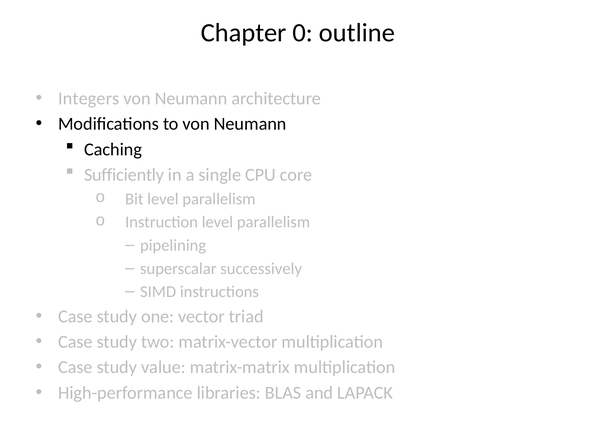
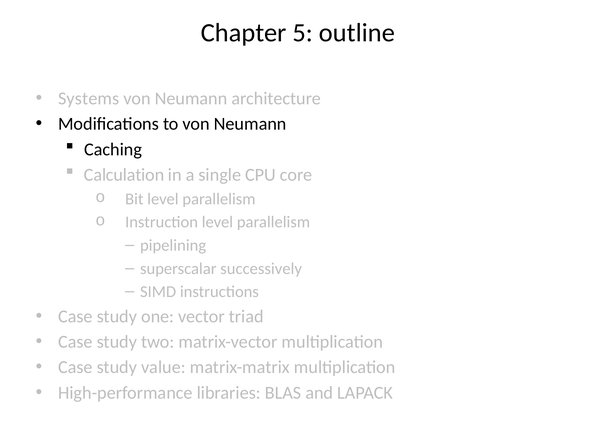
0: 0 -> 5 (303, 33)
Integers: Integers -> Systems (89, 98)
Sufficiently: Sufficiently -> Calculation (124, 175)
